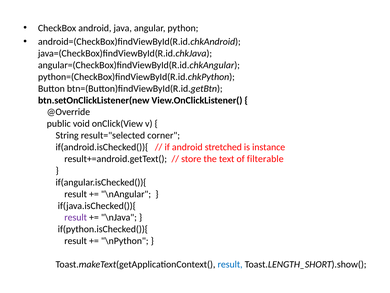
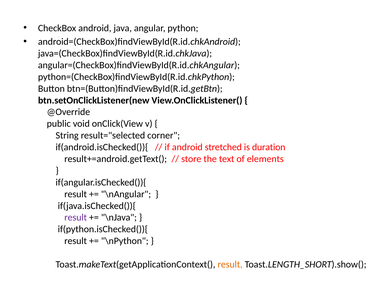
instance: instance -> duration (269, 147)
filterable: filterable -> elements (265, 159)
result colour: blue -> orange (230, 264)
